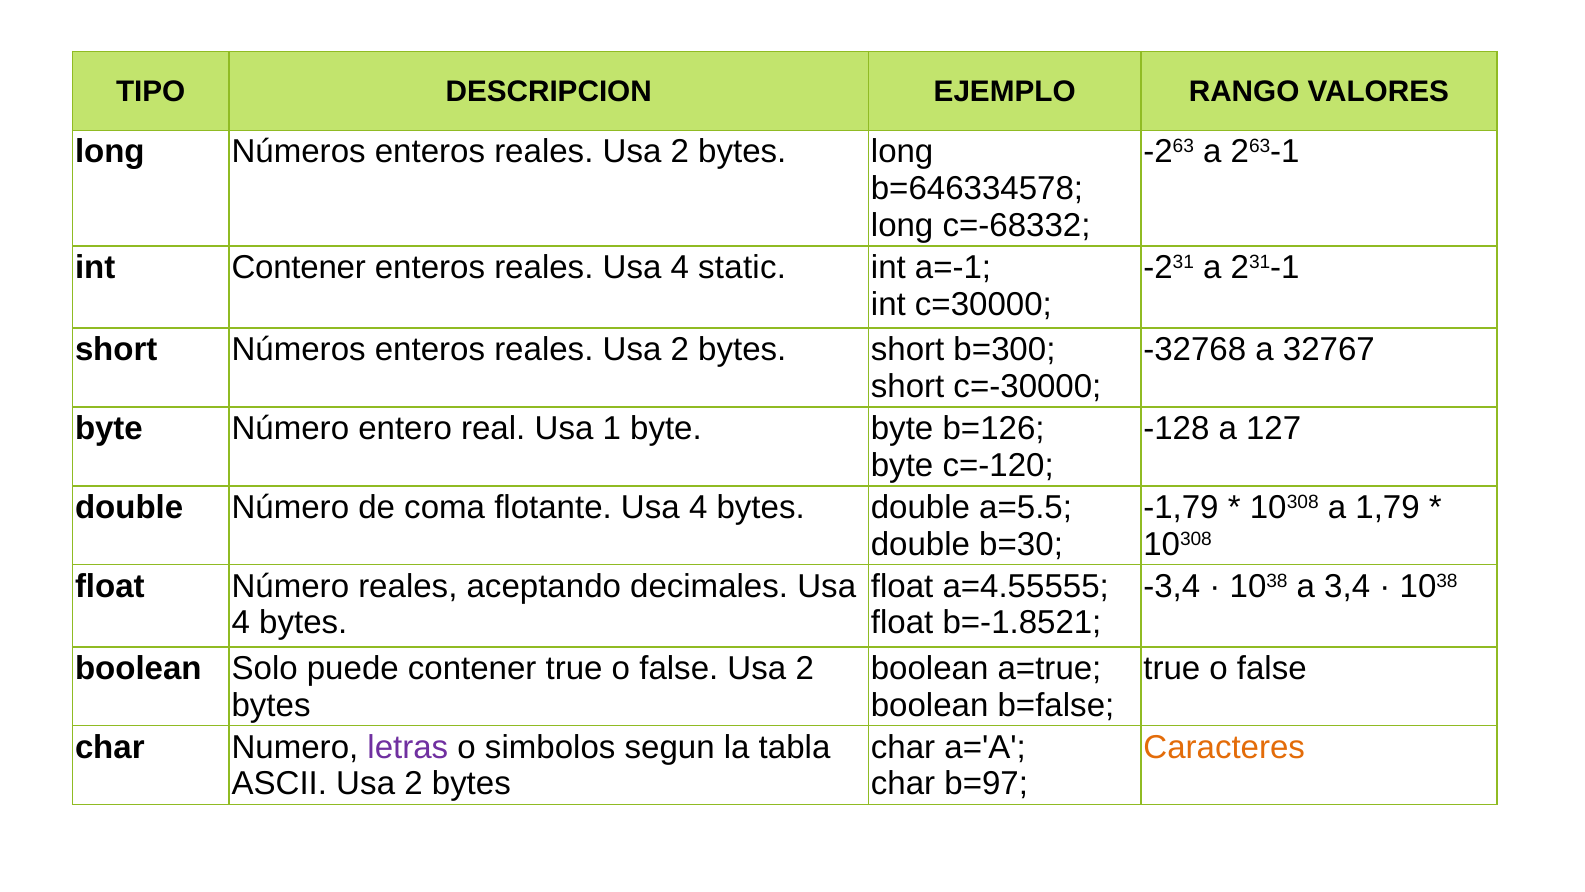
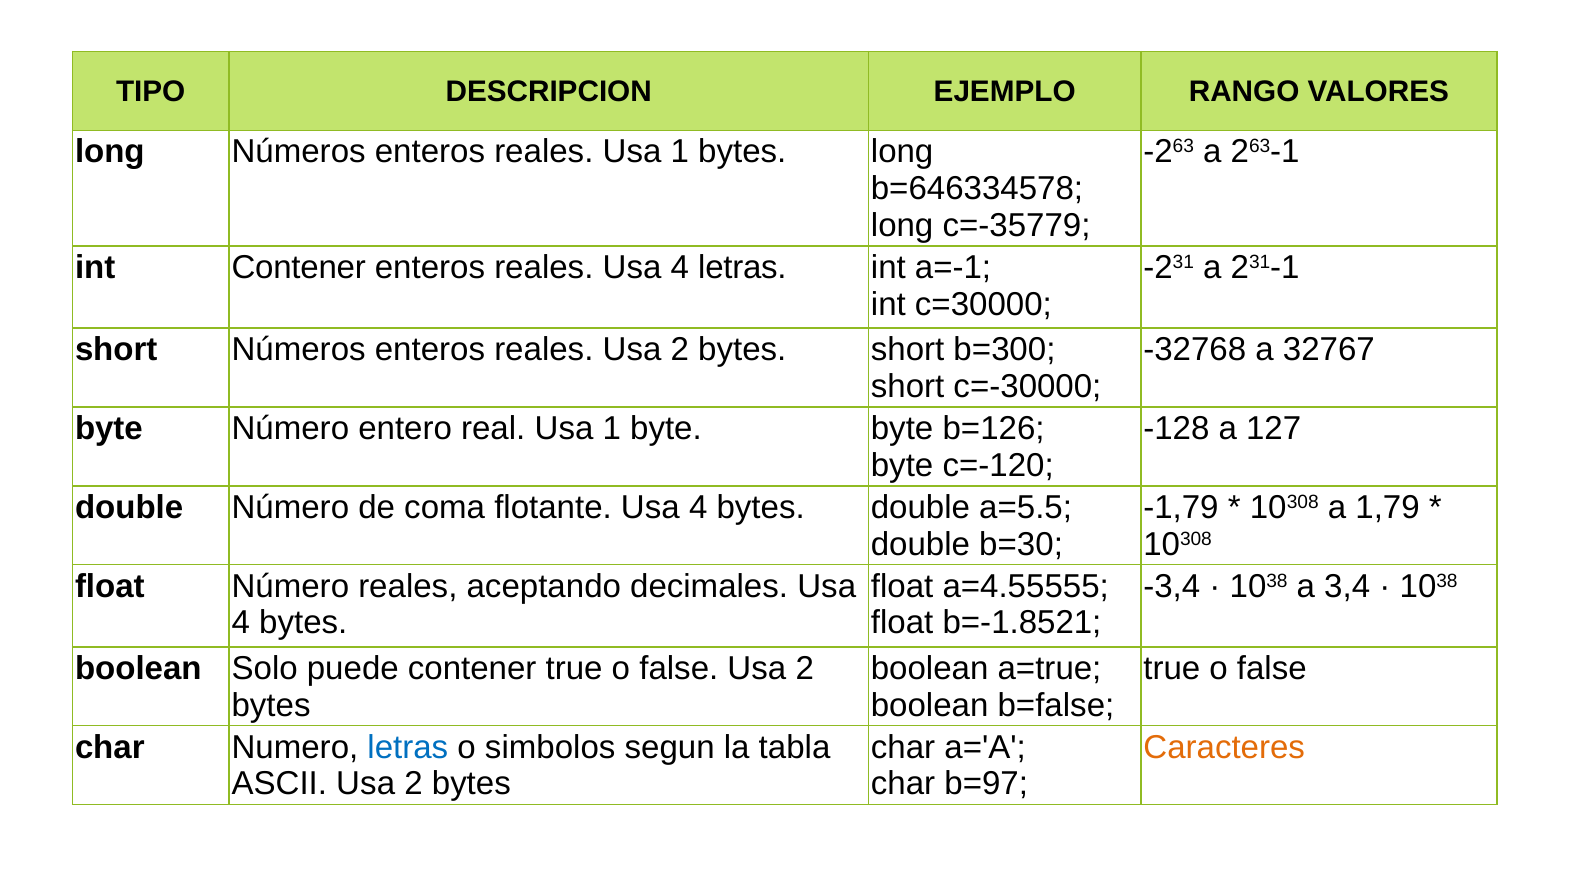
2: 2 -> 1 (680, 152)
c=-68332: c=-68332 -> c=-35779 (1017, 225)
4 static: static -> letras (742, 267)
letras colour: purple -> blue (408, 747)
